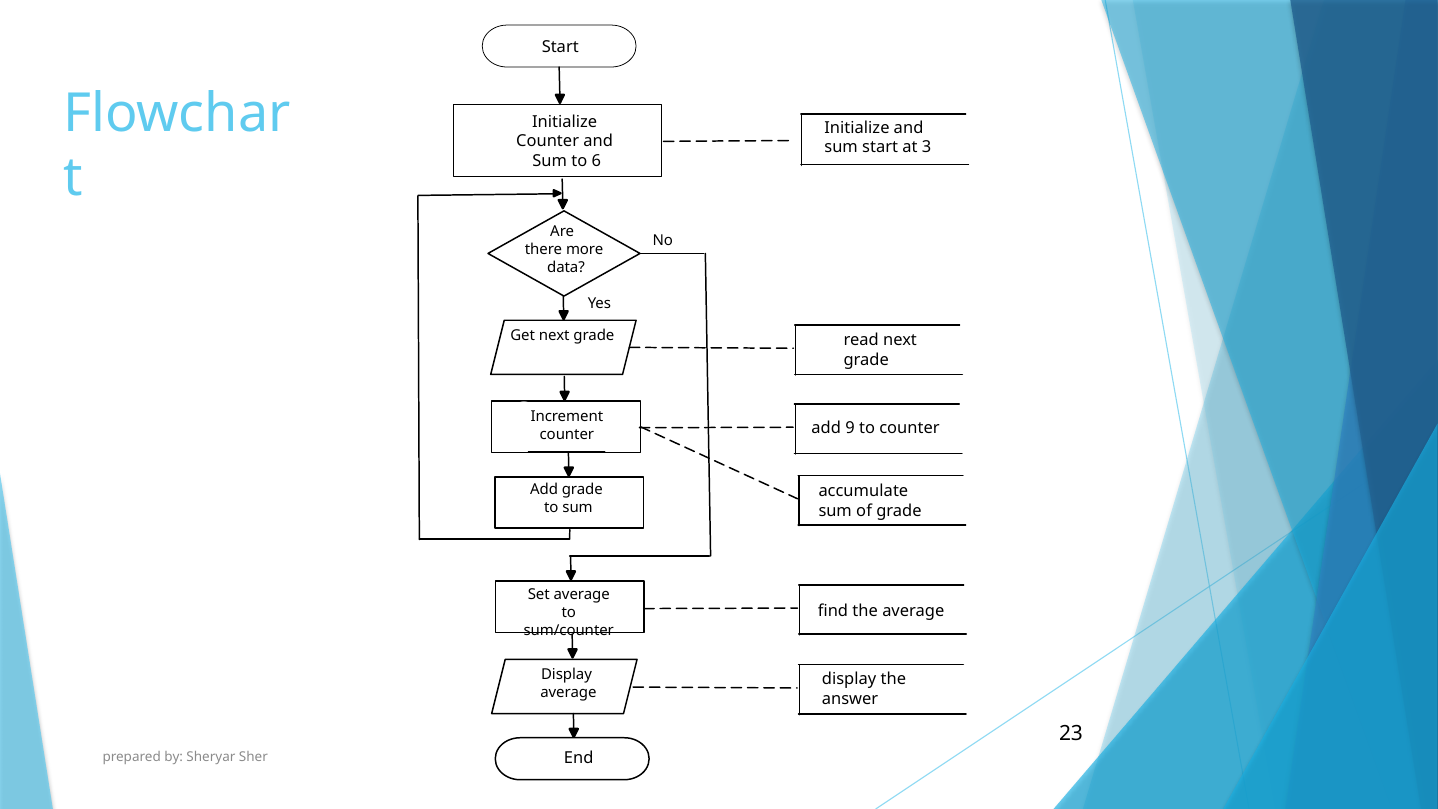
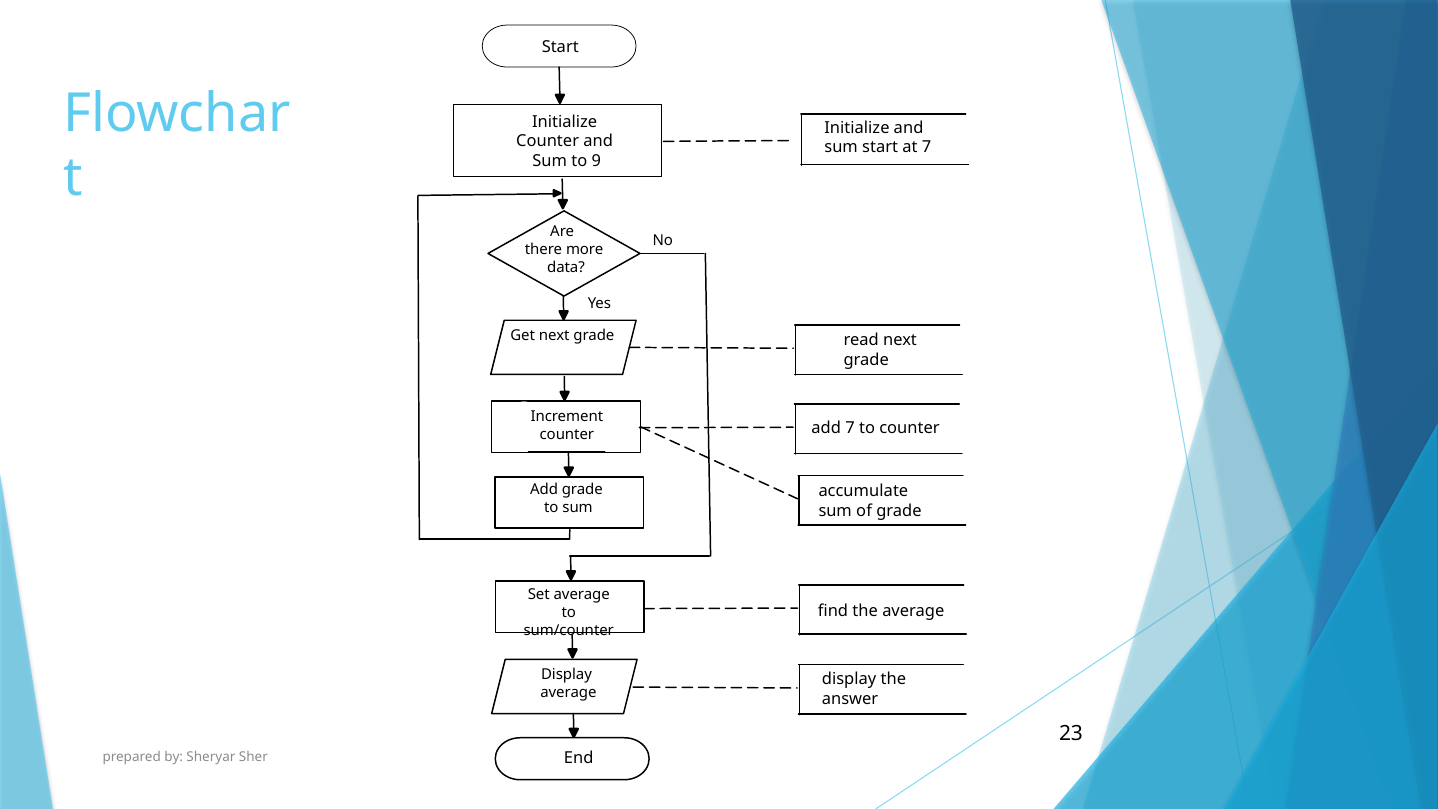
at 3: 3 -> 7 (927, 147)
6: 6 -> 9 (596, 161)
add 9: 9 -> 7 (850, 428)
